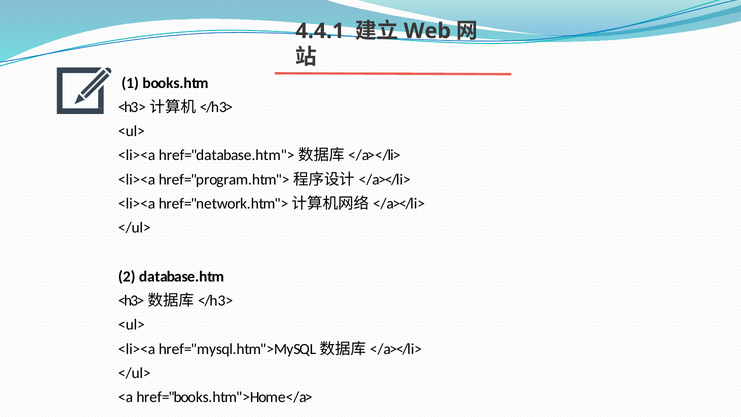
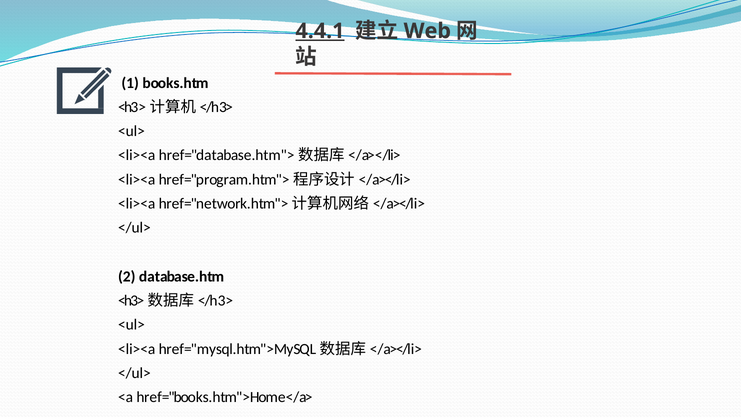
4.4.1 underline: none -> present (320, 31)
